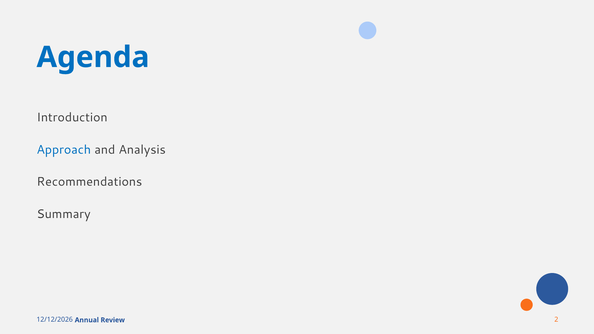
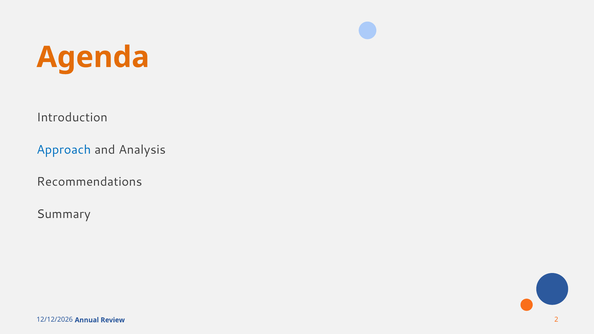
Agenda colour: blue -> orange (93, 57)
